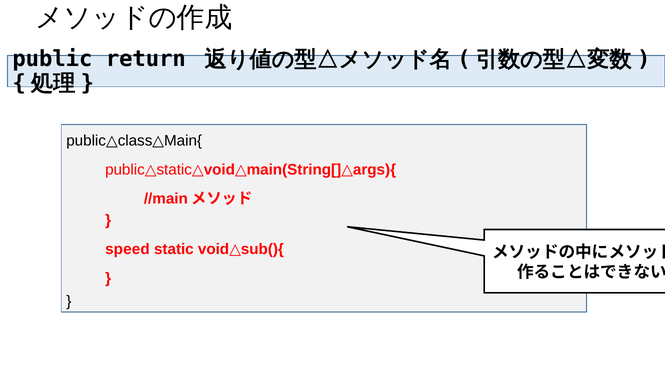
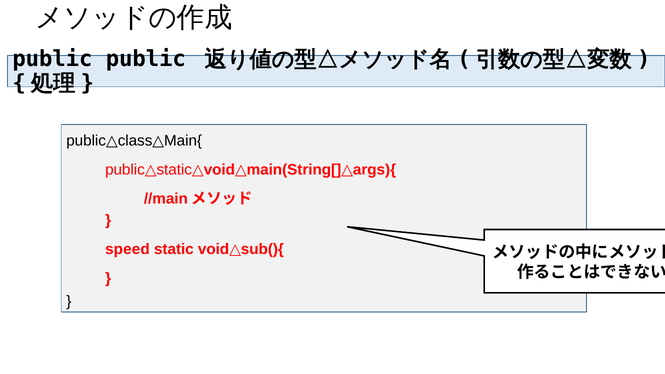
public return: return -> public (146, 59)
